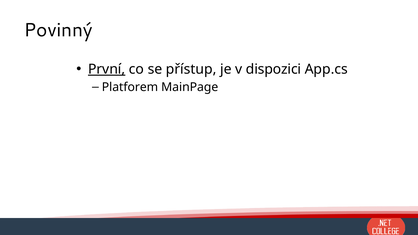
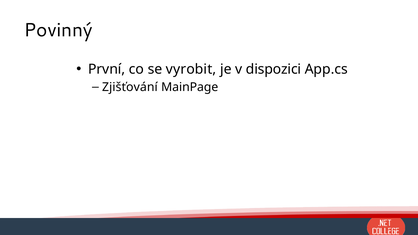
První underline: present -> none (107, 69)
přístup: přístup -> vyrobit (191, 69)
Platforem: Platforem -> Zjišťování (130, 87)
